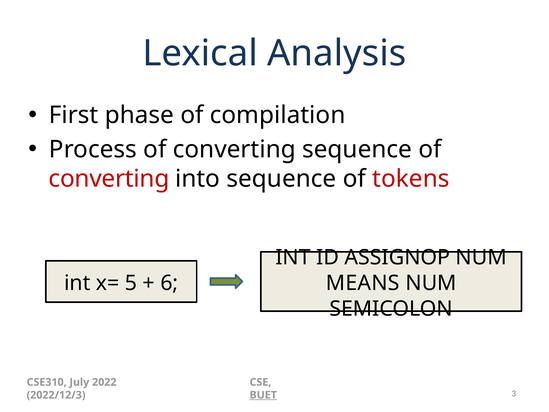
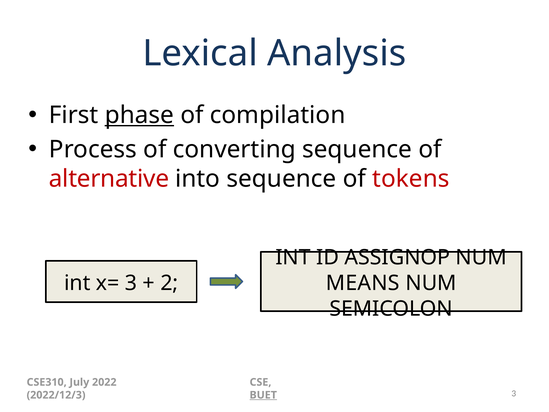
phase underline: none -> present (139, 115)
converting: converting -> alternative (109, 179)
x= 5: 5 -> 3 (131, 283)
6: 6 -> 2 (169, 283)
